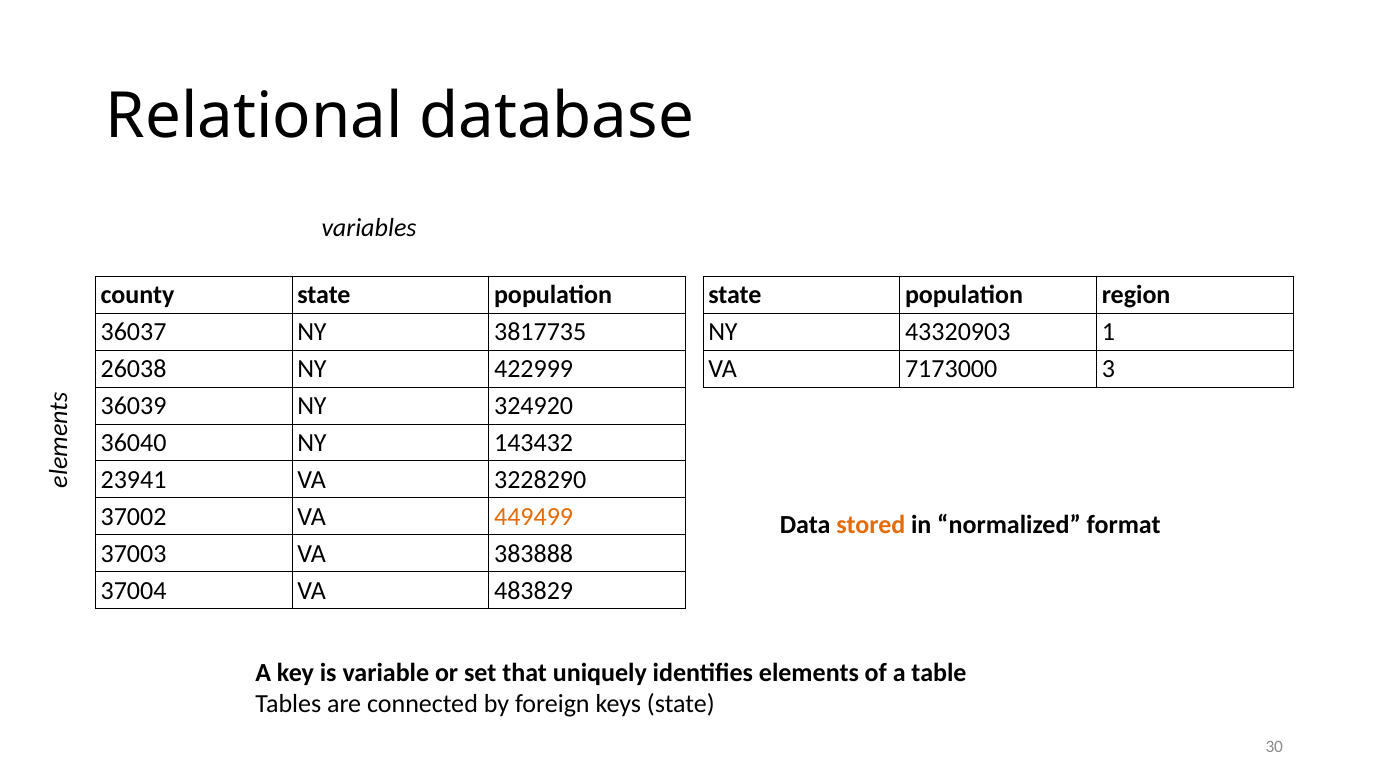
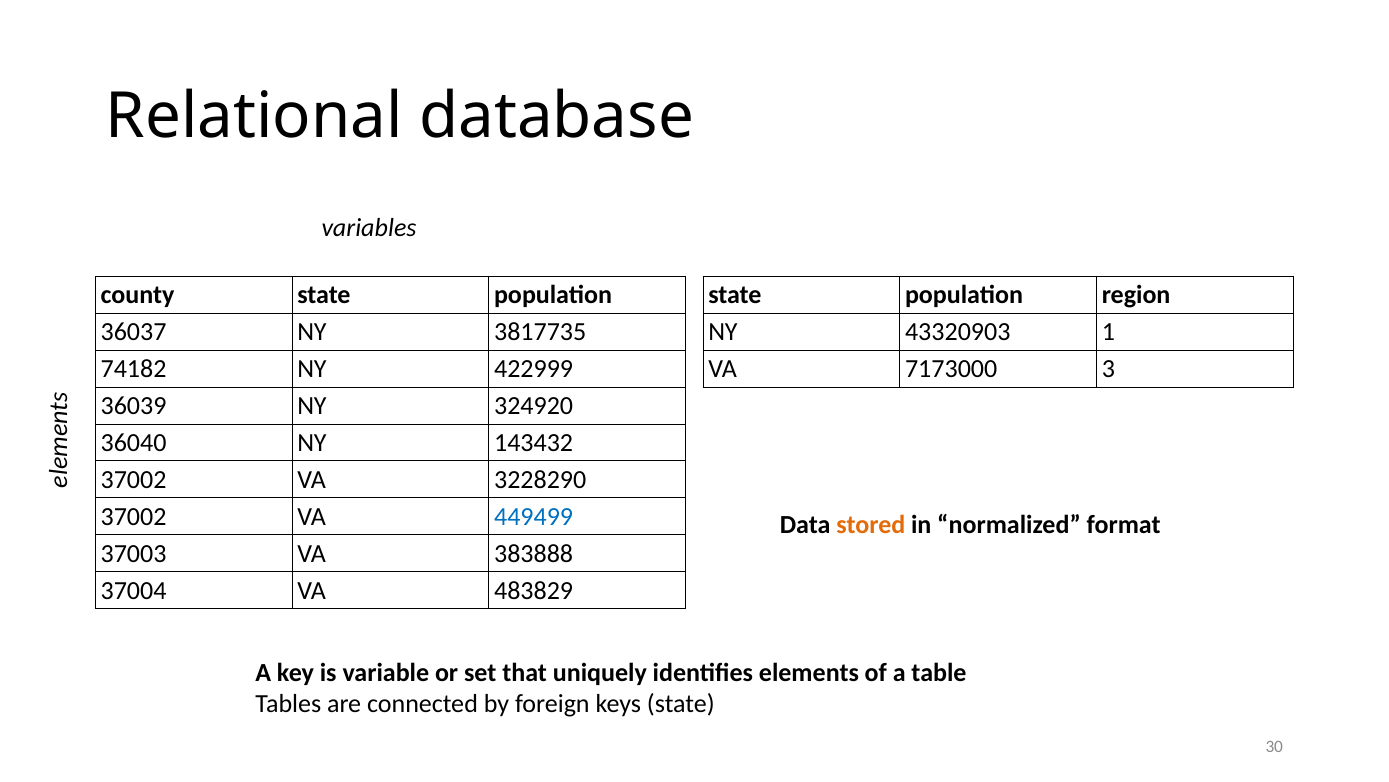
26038: 26038 -> 74182 (134, 369)
23941: 23941 -> 37002 (134, 479)
449499 colour: orange -> blue (534, 516)
